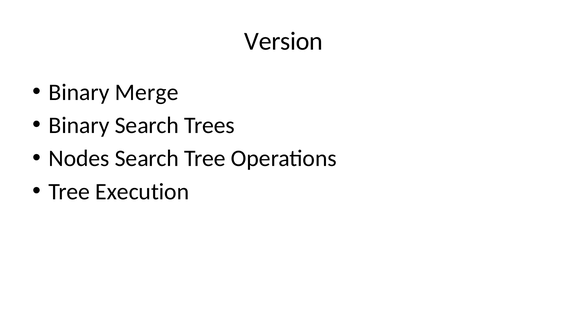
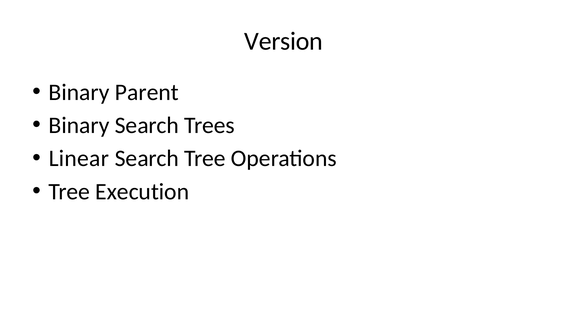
Merge: Merge -> Parent (147, 92)
Nodes: Nodes -> Linear (79, 159)
